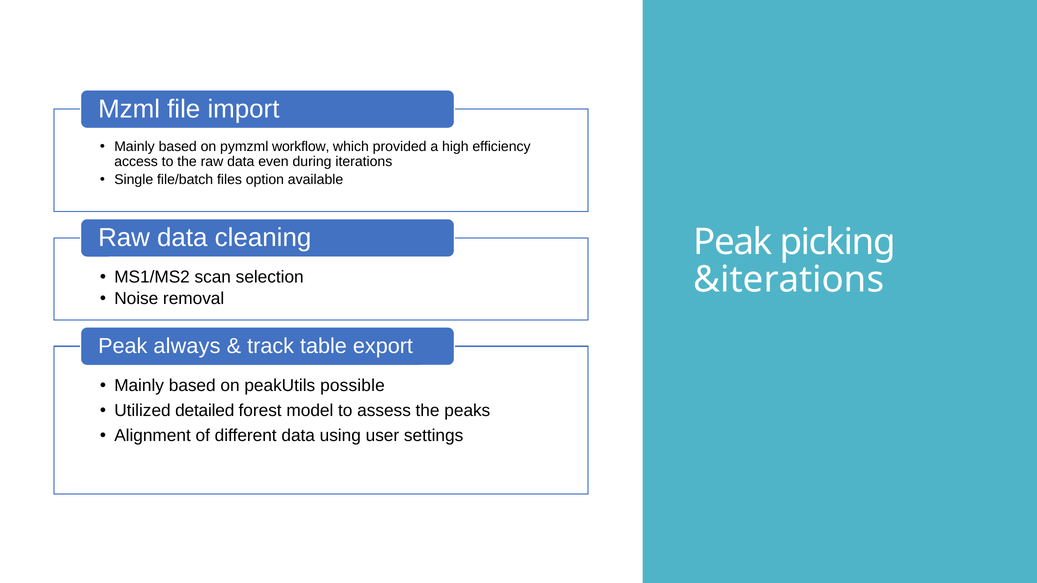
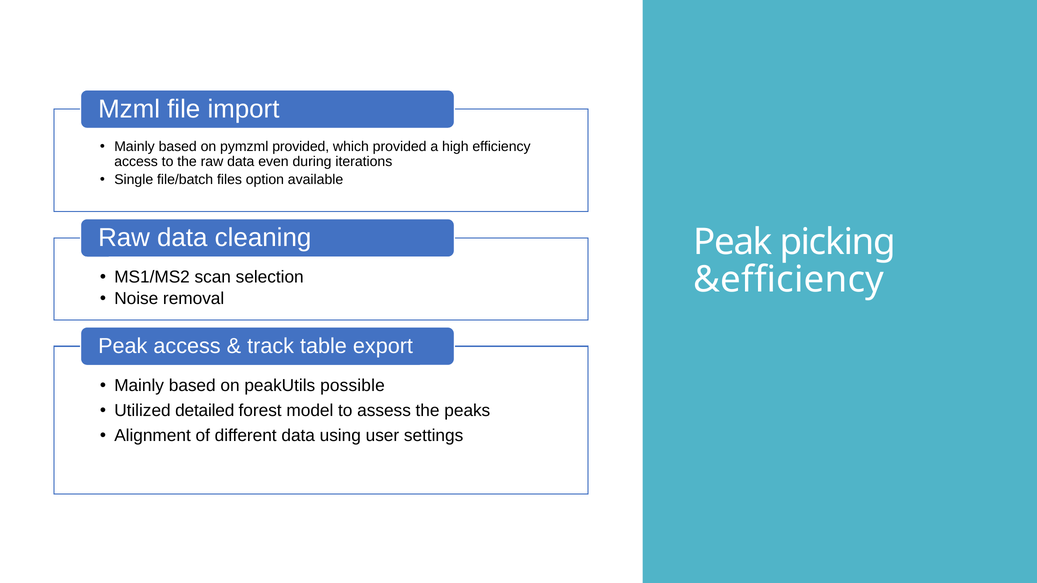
pymzml workflow: workflow -> provided (301, 147)
&iterations: &iterations -> &efficiency (789, 280)
Peak always: always -> access (187, 346)
